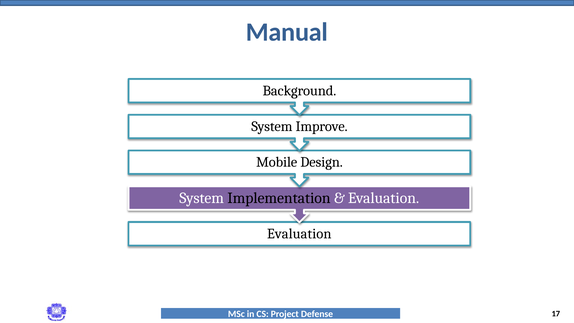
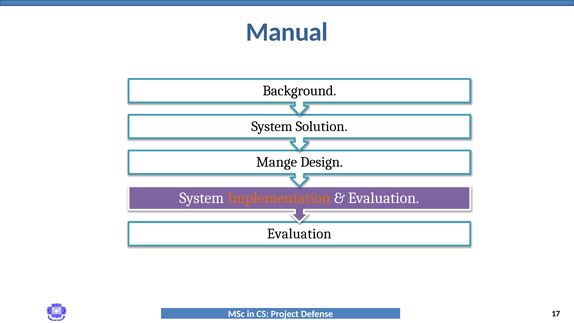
Improve: Improve -> Solution (322, 126)
Mobile: Mobile -> Mange (277, 162)
Implementation colour: black -> orange (279, 198)
